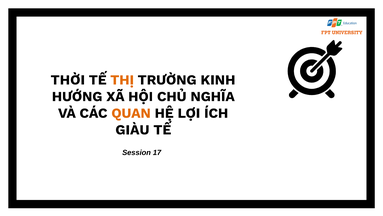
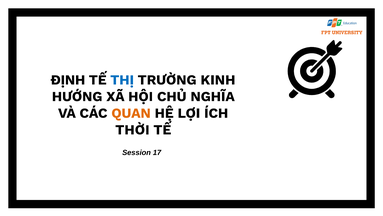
THỜI: THỜI -> ĐỊNH (68, 80)
THỊ colour: orange -> blue (122, 80)
GIÀU: GIÀU -> THỜI (132, 129)
